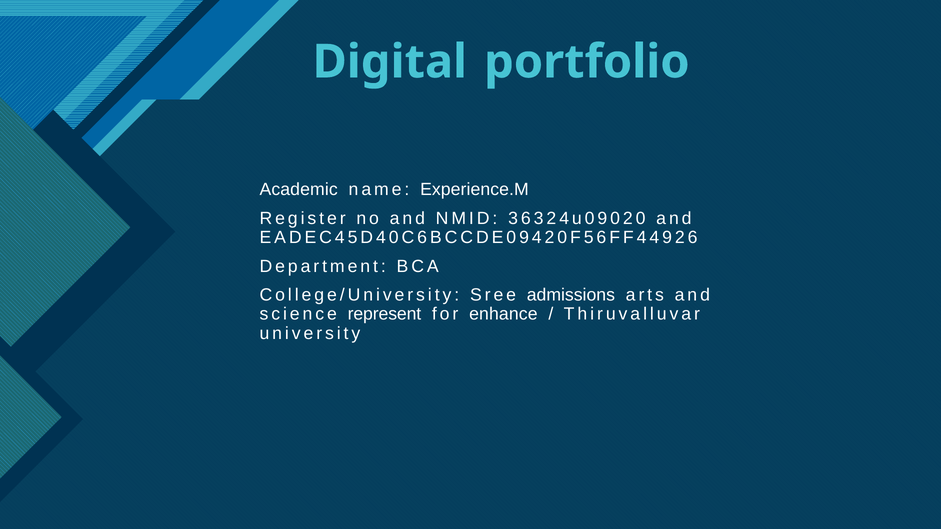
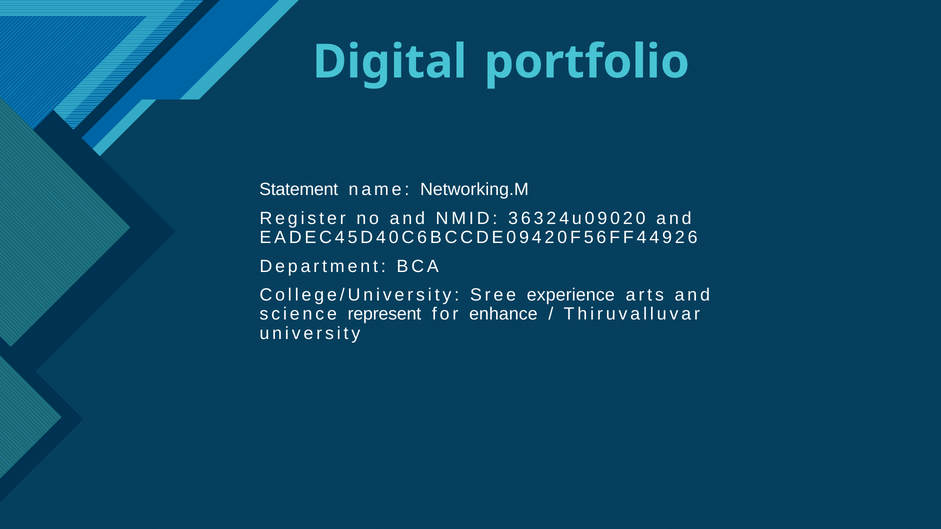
Academic: Academic -> Statement (299, 190)
Experience.M: Experience.M -> Networking.M (474, 190)
admissions: admissions -> experience (571, 295)
